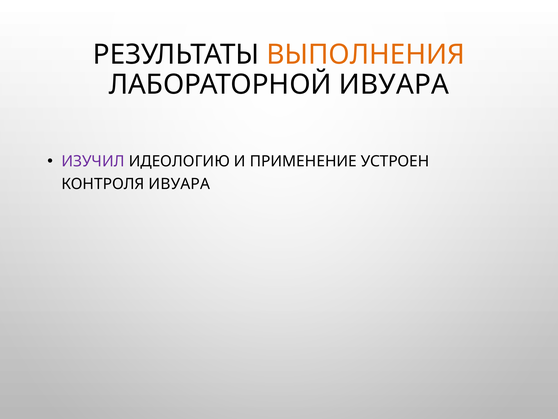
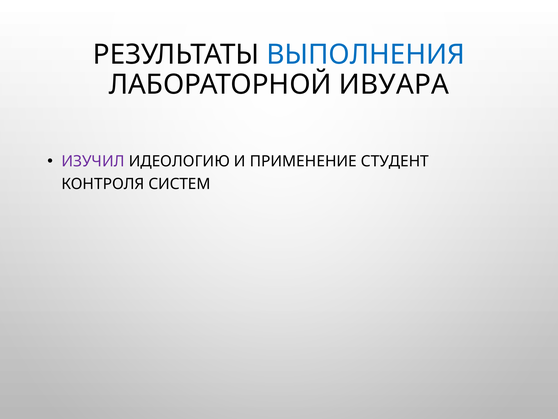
ВЫПОЛНЕНИЯ colour: orange -> blue (366, 54)
УСТРОЕН: УСТРОЕН -> СТУДЕНТ (395, 161)
КОНТРОЛЯ ИВУАРА: ИВУАРА -> СИСТЕМ (179, 184)
